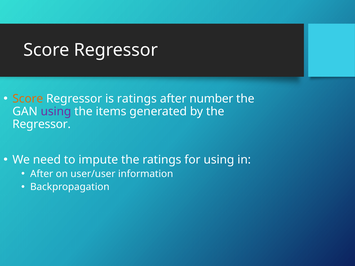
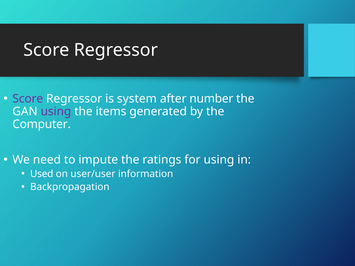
Score colour: orange -> purple (28, 99)
is ratings: ratings -> system (137, 99)
Regressor: Regressor -> Computer (42, 124)
After: After -> Used (42, 174)
